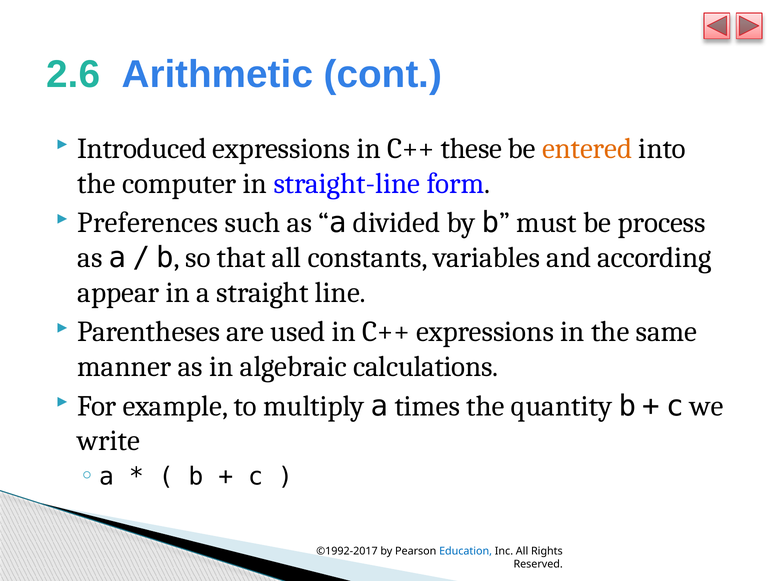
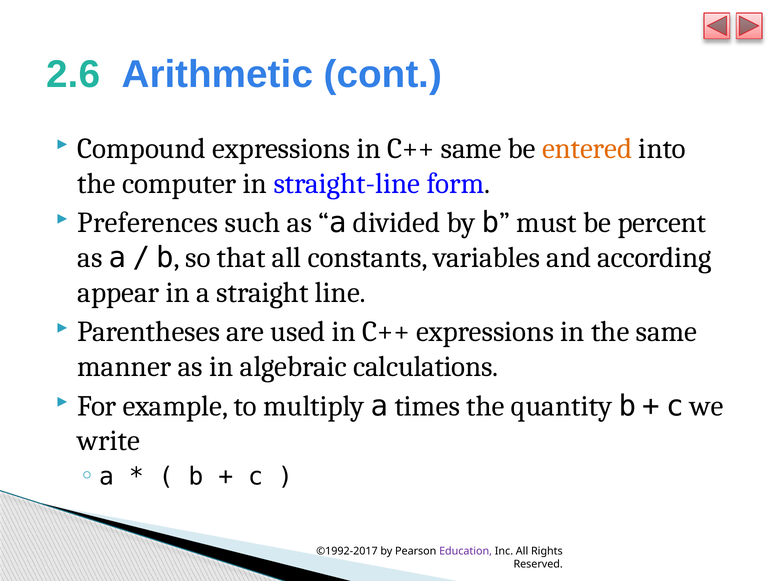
Introduced: Introduced -> Compound (142, 149)
C++ these: these -> same (471, 149)
process: process -> percent (662, 223)
Education colour: blue -> purple (466, 552)
